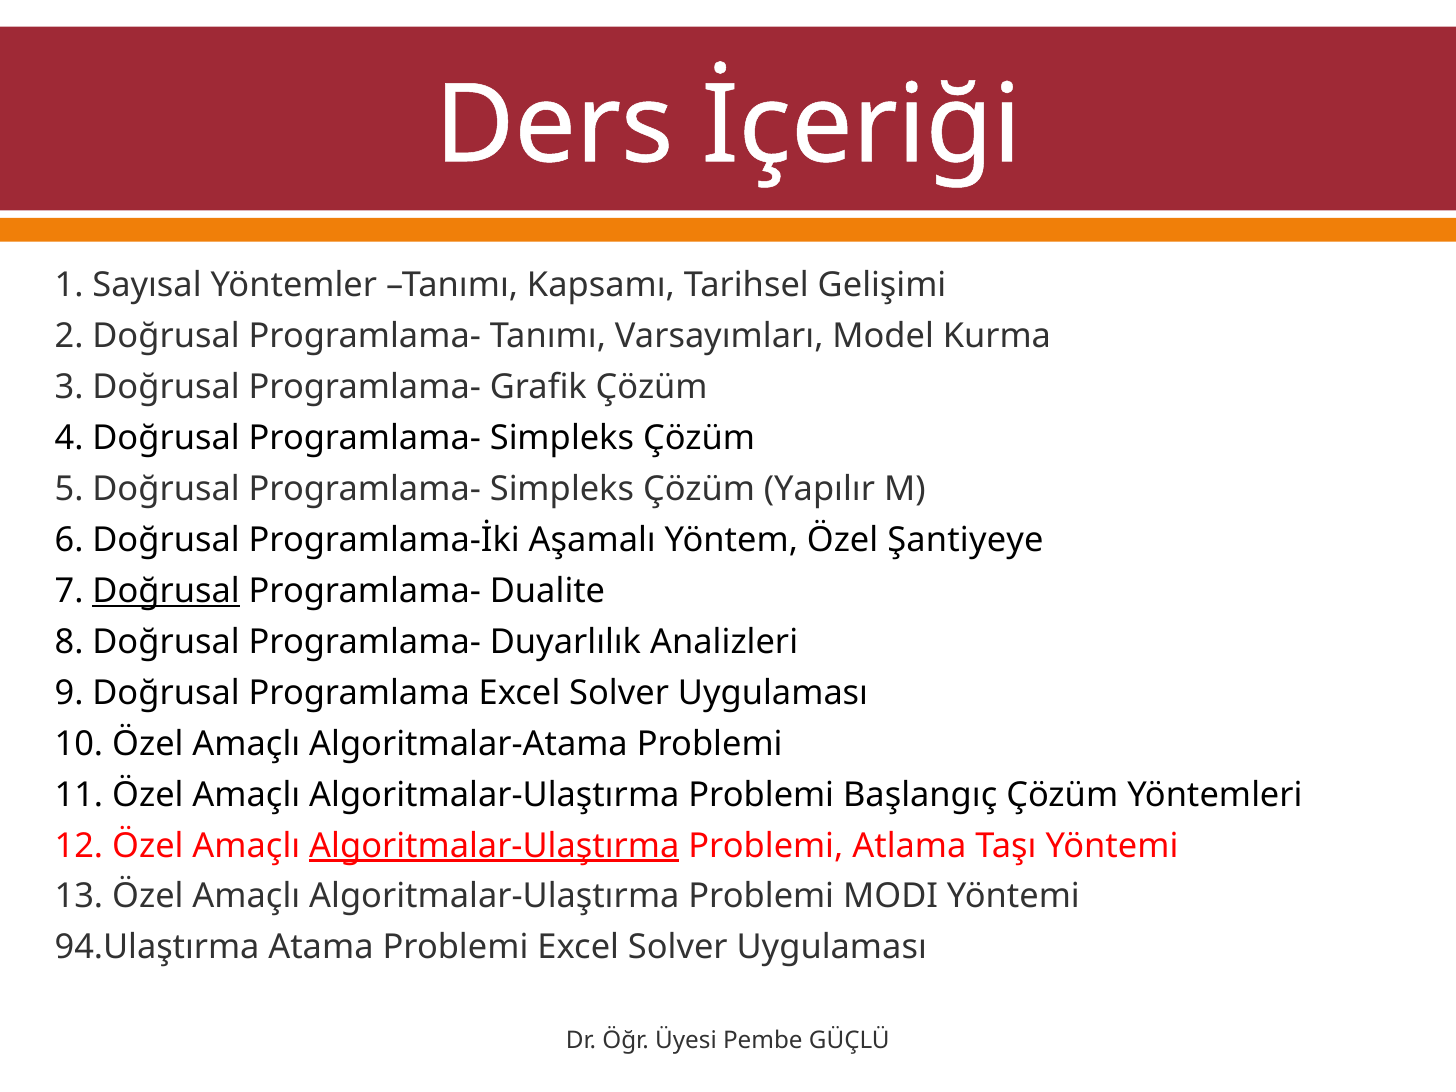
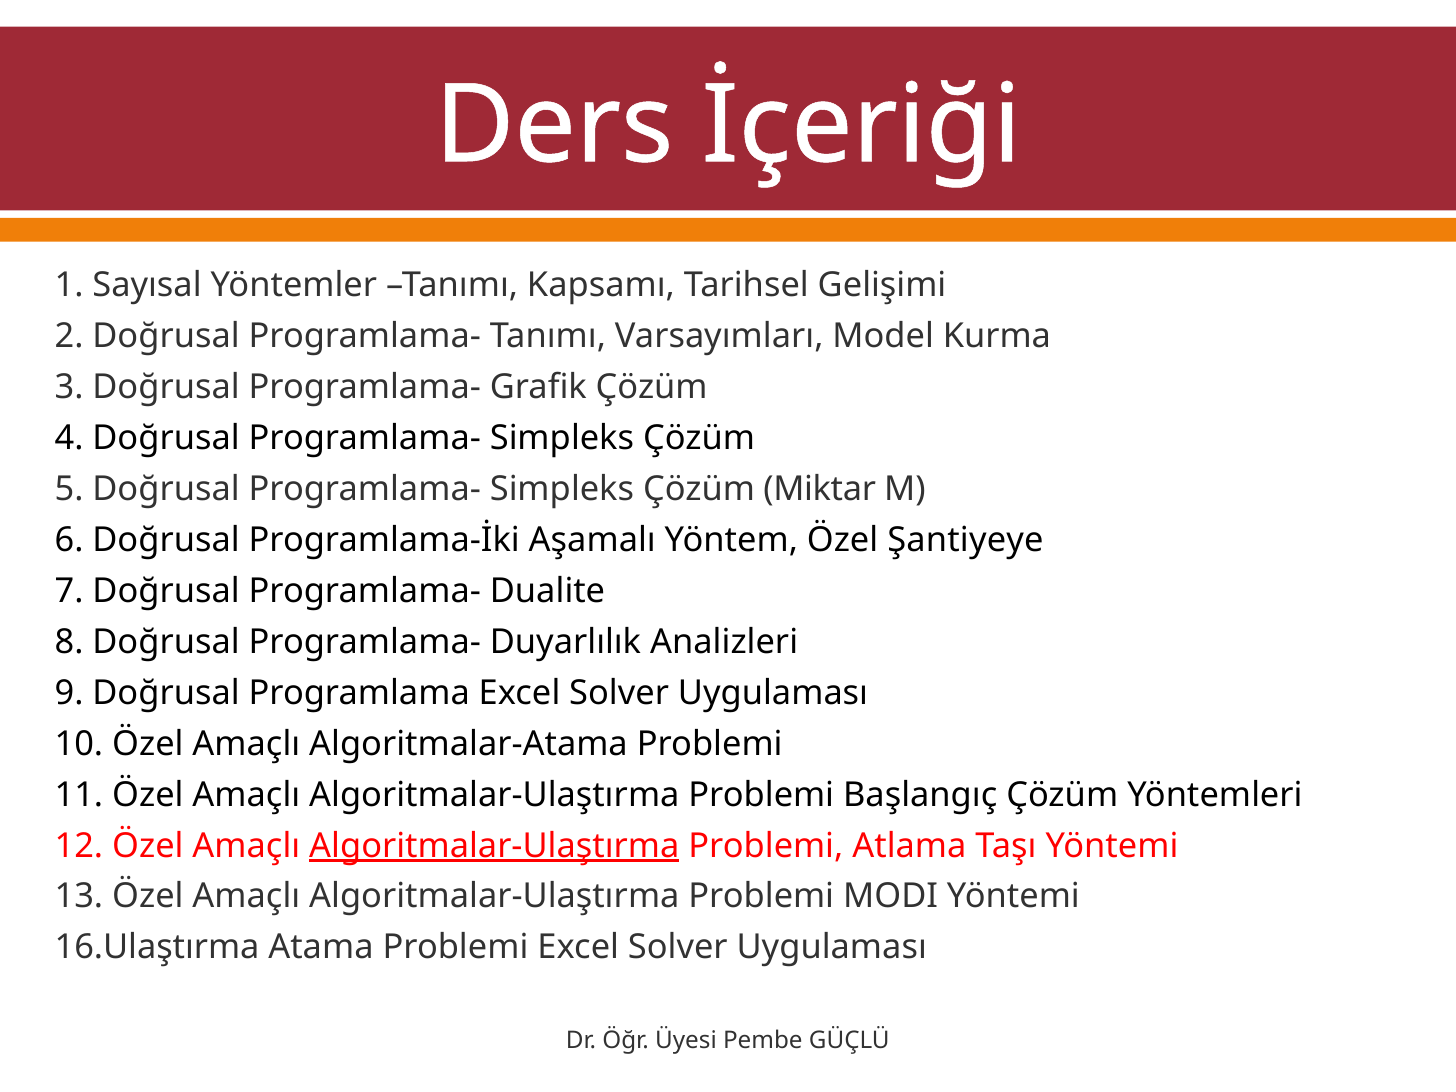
Yapılır: Yapılır -> Miktar (820, 489)
Doğrusal underline: present -> none (166, 591)
94.Ulaştırma: 94.Ulaştırma -> 16.Ulaştırma (157, 948)
